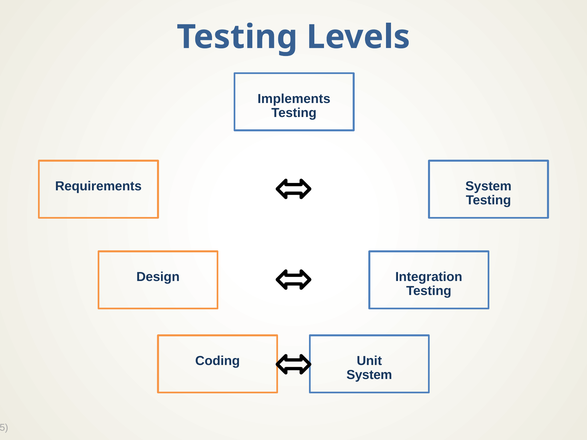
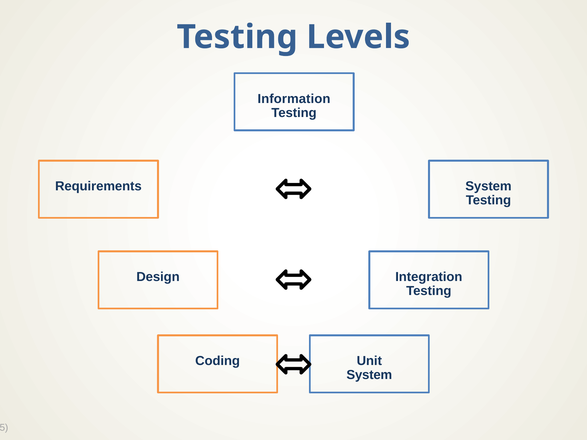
Implements: Implements -> Information (294, 99)
